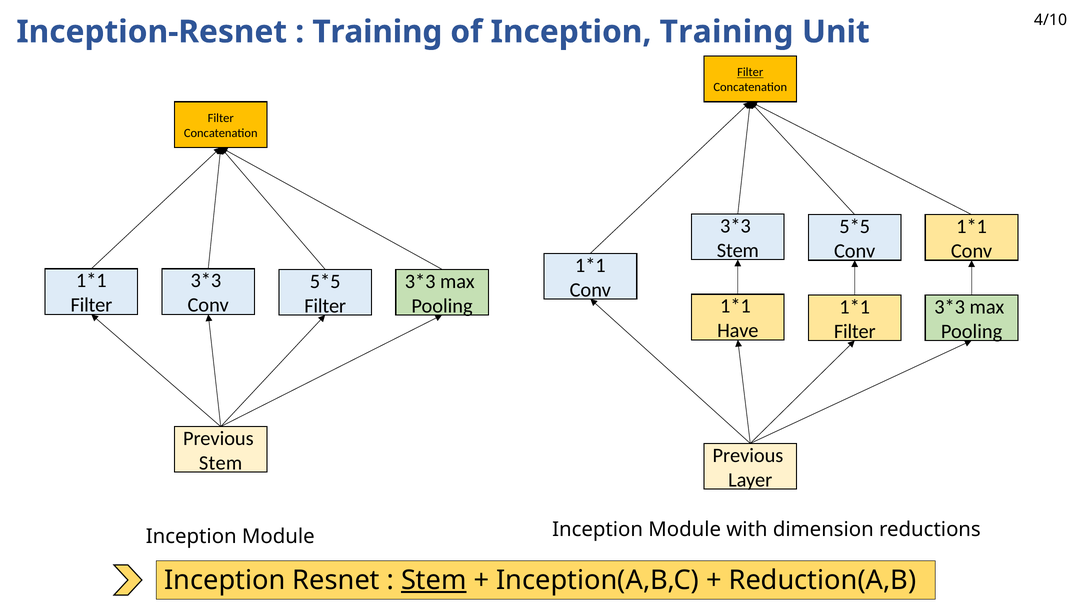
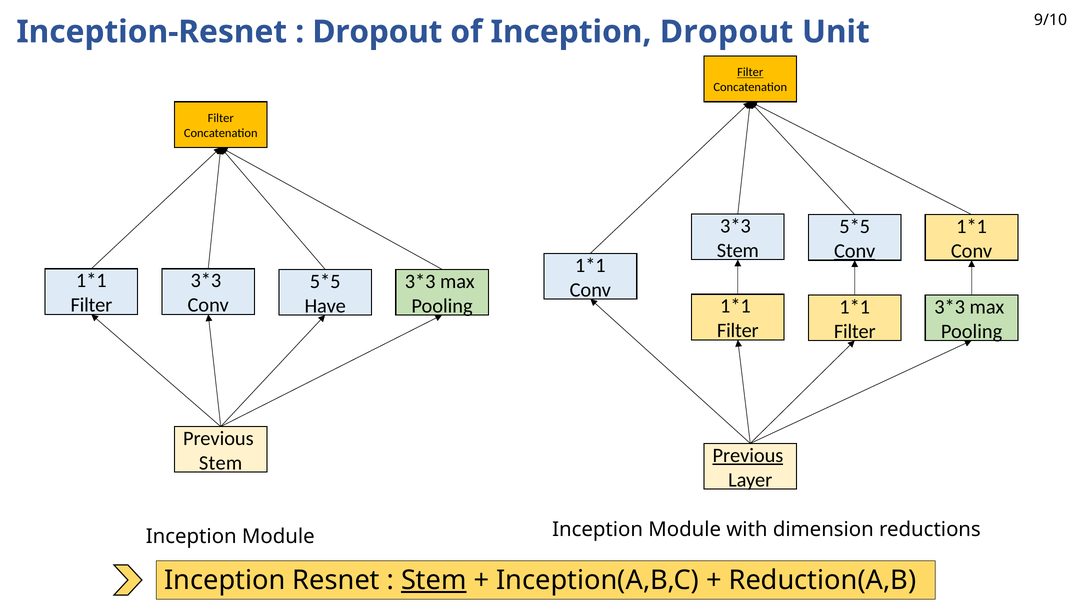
4/10: 4/10 -> 9/10 (1051, 20)
Training: Training -> Dropout (377, 32)
Inception Training: Training -> Dropout (727, 32)
Conv underline: none -> present (855, 251)
Filter: Filter -> Have (325, 306)
Have: Have -> Filter (738, 331)
Previous underline: none -> present (748, 455)
